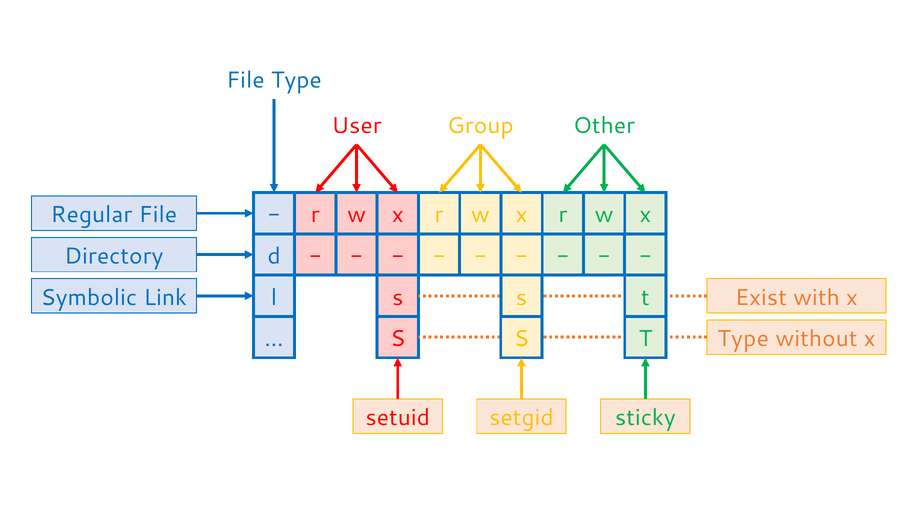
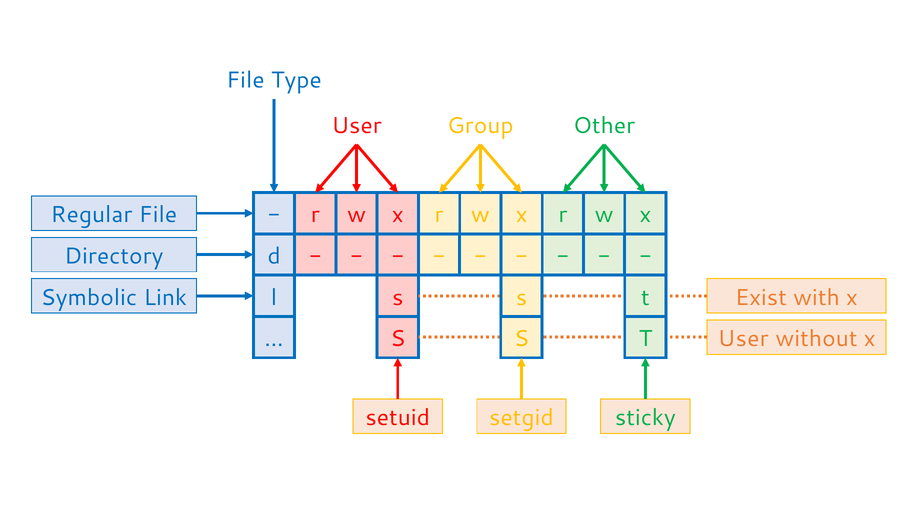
Type: Type -> User (743, 339)
